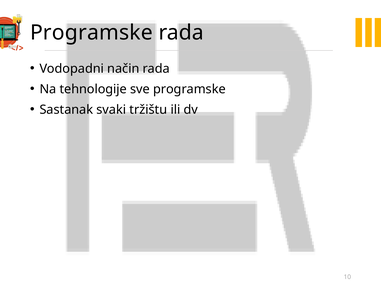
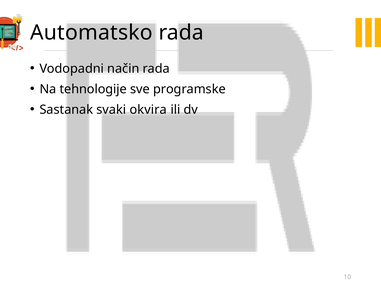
Programske: Programske -> Automatsko (91, 33)
tržištu: tržištu -> okvira (148, 110)
